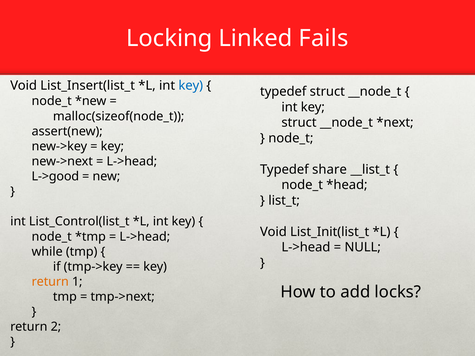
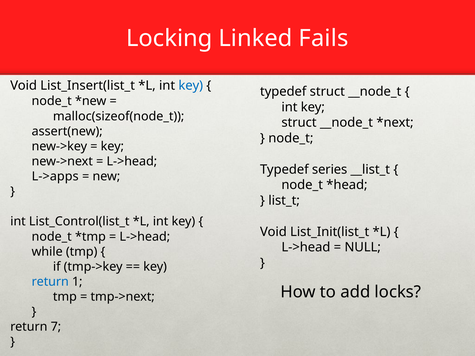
share: share -> series (330, 170)
L->good: L->good -> L->apps (55, 177)
return colour: orange -> blue (50, 282)
2: 2 -> 7 (56, 327)
